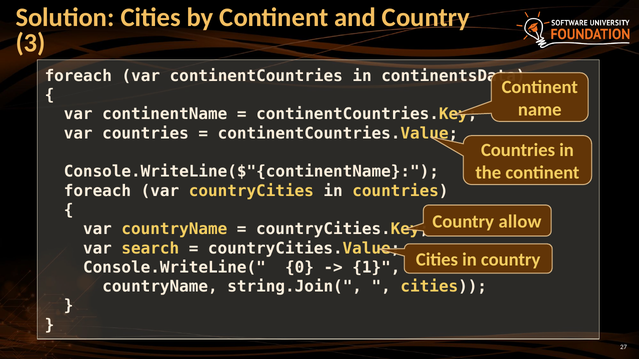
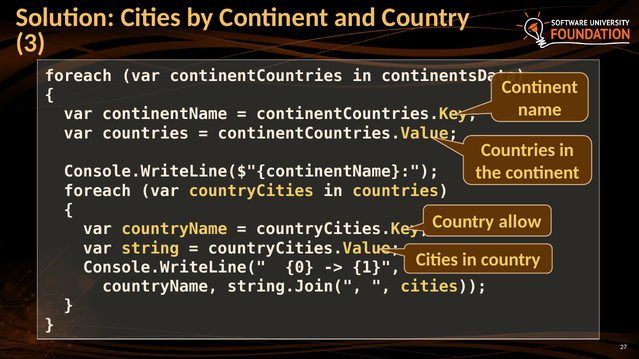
search: search -> string (150, 249)
